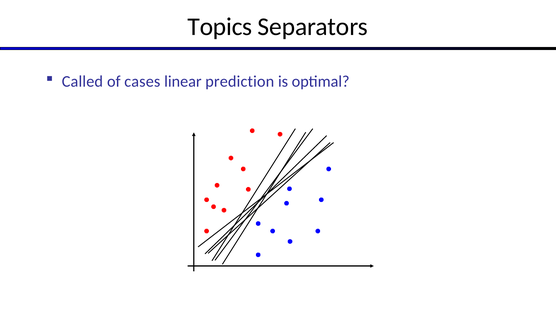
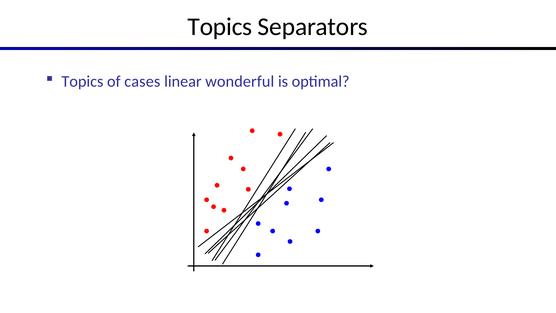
Called: Called -> Topics (82, 82)
prediction: prediction -> wonderful (240, 82)
